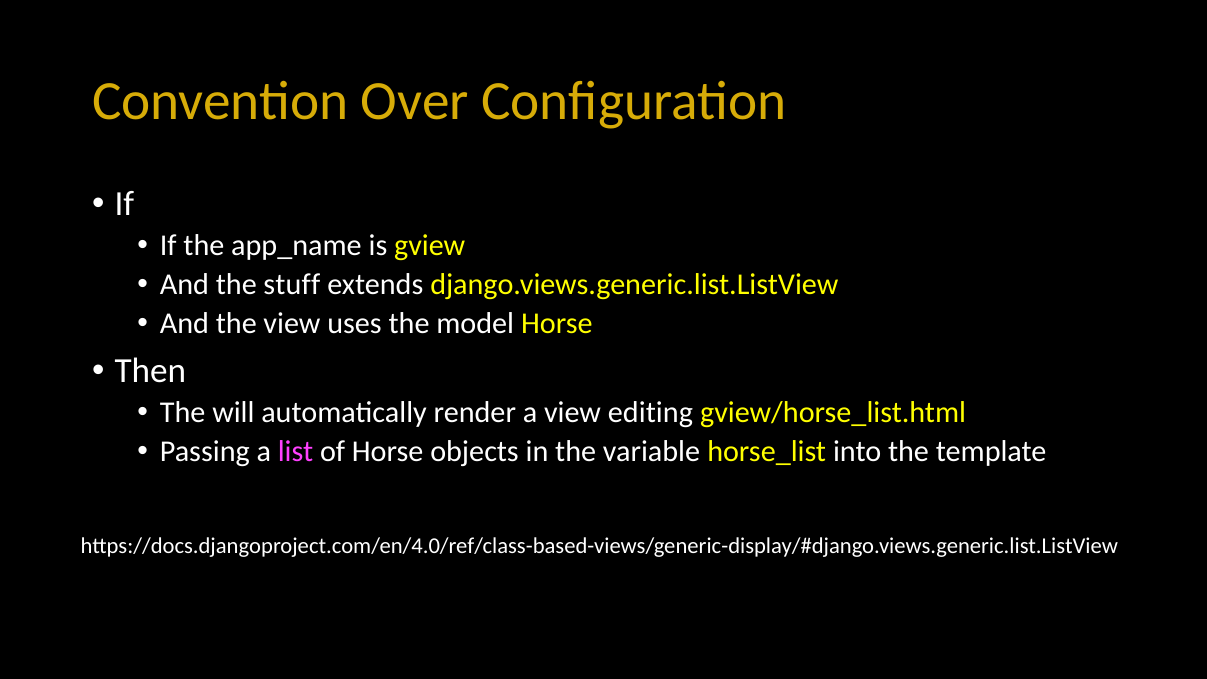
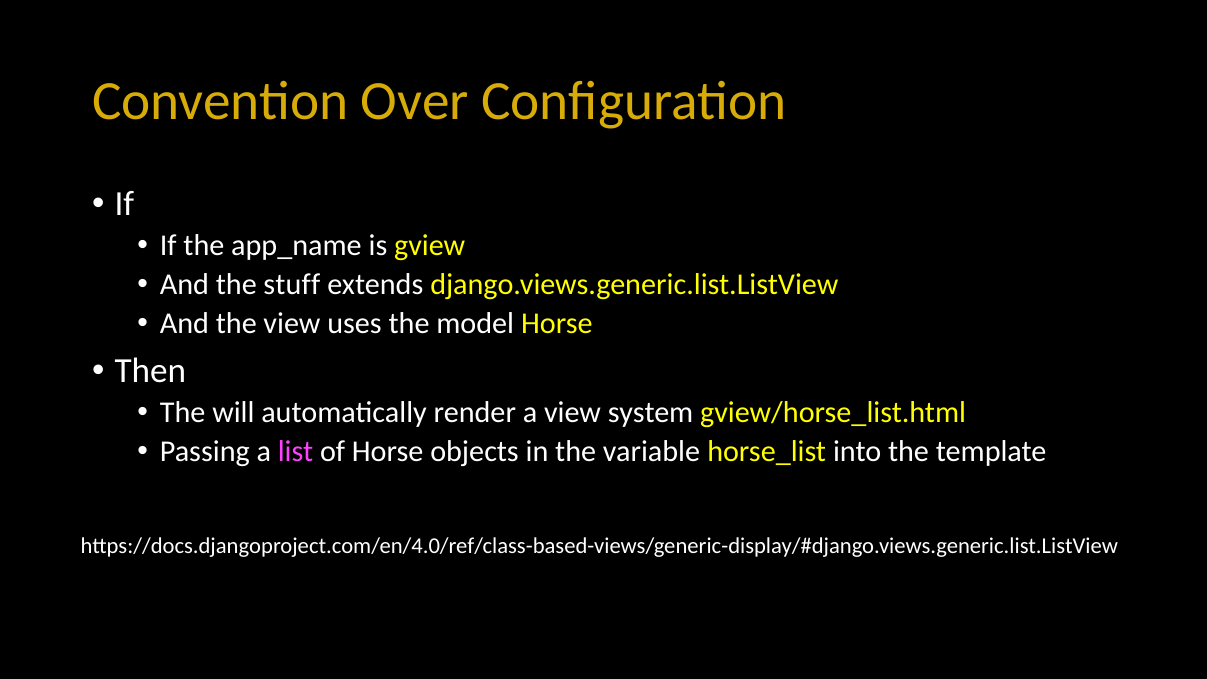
editing: editing -> system (651, 413)
